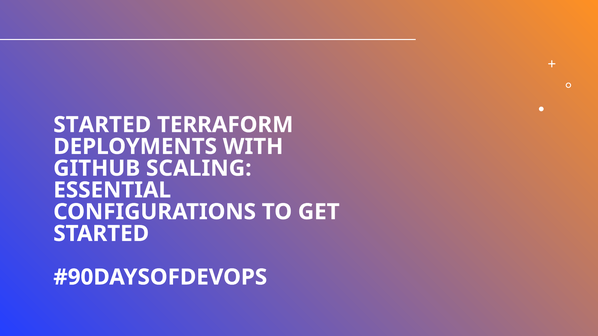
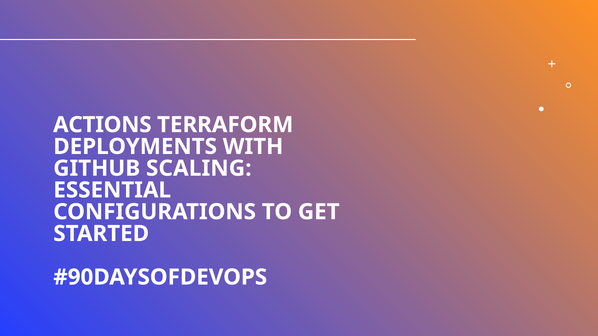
STARTED: STARTED -> ACTIONS (102, 125)
